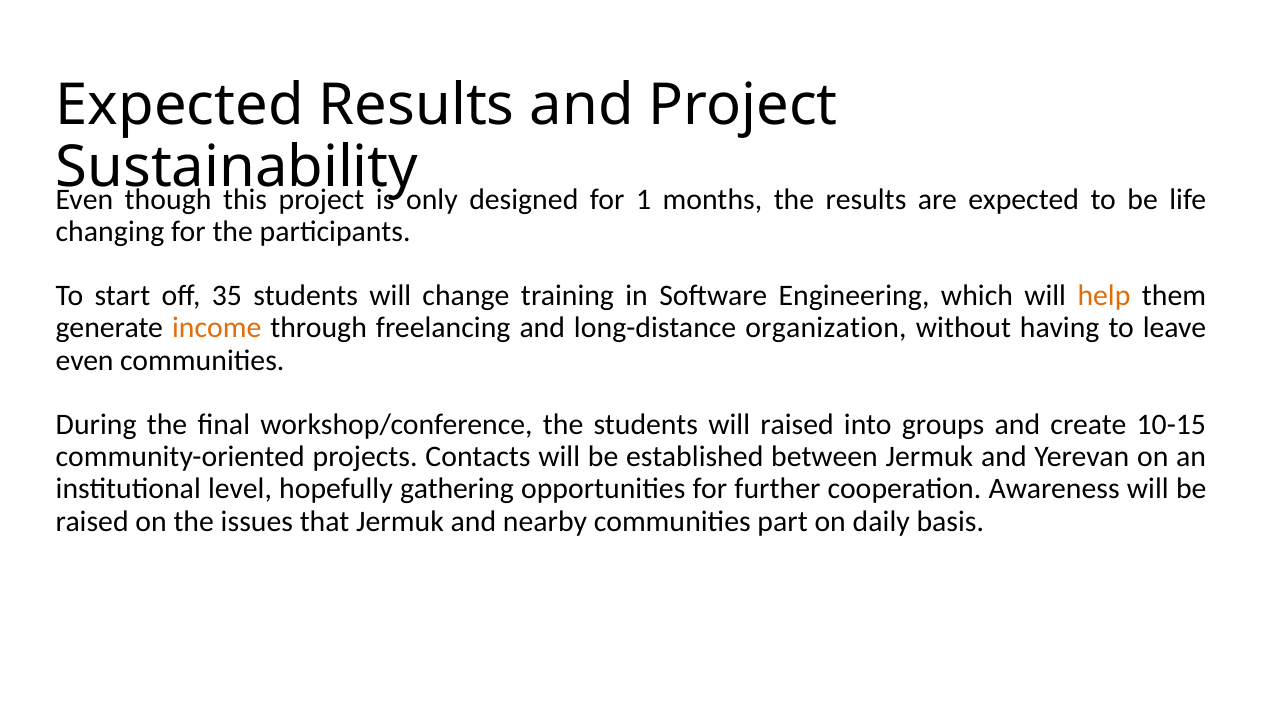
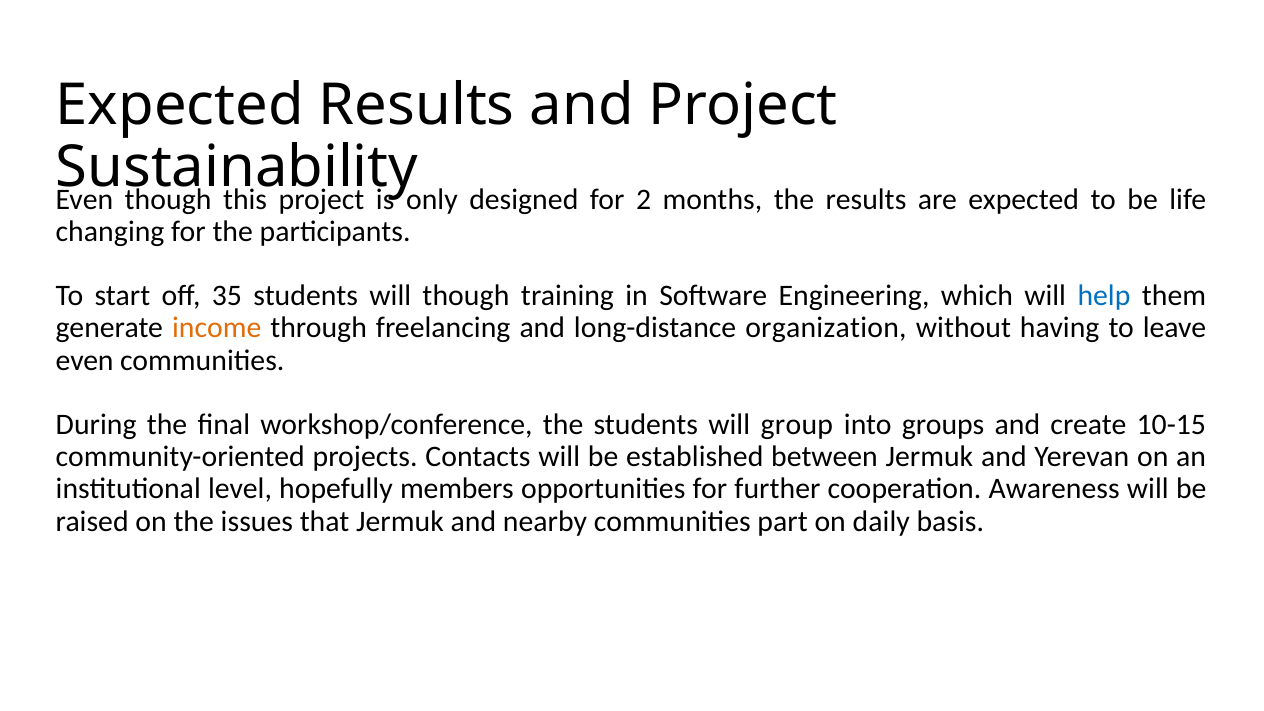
1: 1 -> 2 (644, 199)
will change: change -> though (466, 296)
help colour: orange -> blue (1104, 296)
will raised: raised -> group (797, 425)
gathering: gathering -> members (457, 489)
